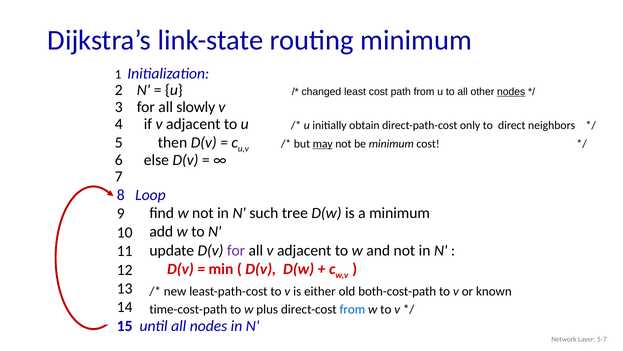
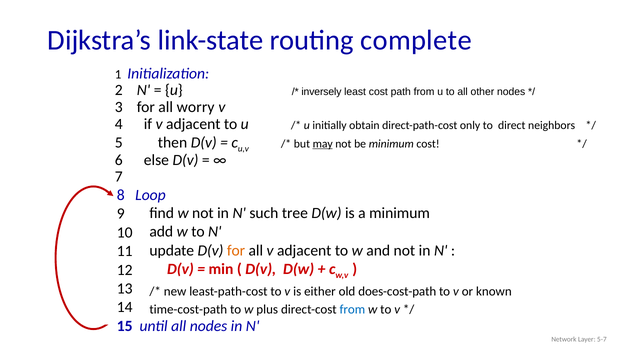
routing minimum: minimum -> complete (416, 40)
changed: changed -> inversely (321, 92)
nodes underline: present -> none (511, 92)
slowly: slowly -> worry (196, 107)
for colour: purple -> orange (236, 250)
both-cost-path: both-cost-path -> does-cost-path (397, 291)
